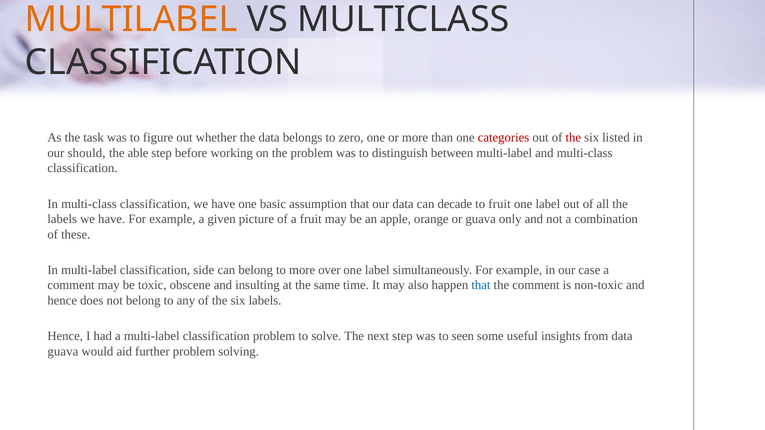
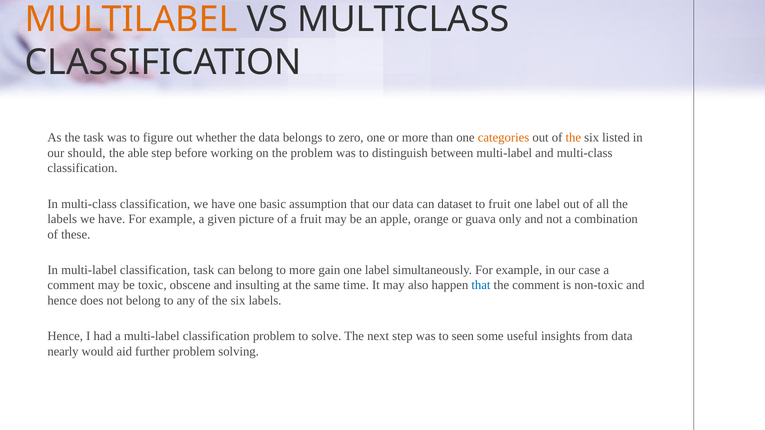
categories colour: red -> orange (504, 138)
the colour: red -> orange (573, 138)
decade: decade -> dataset (455, 204)
classification side: side -> task (204, 270)
over: over -> gain (329, 270)
guava: guava -> nearly (63, 352)
